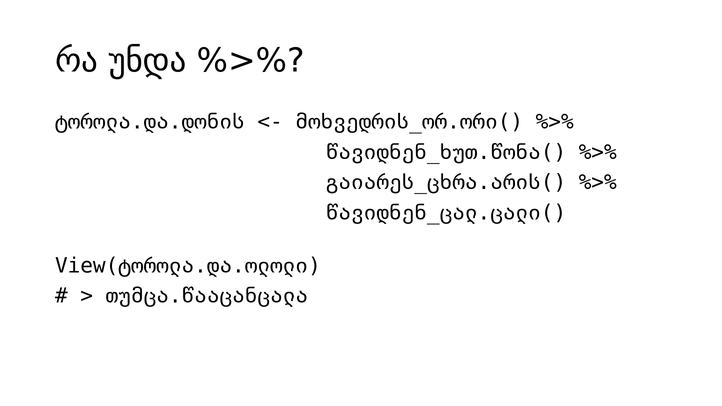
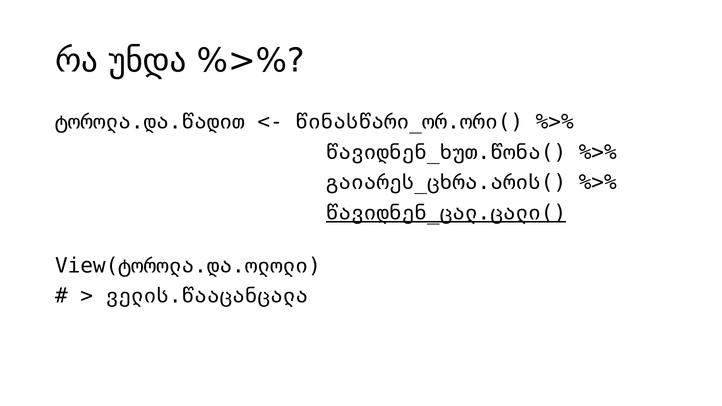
ტოროლა.და.დონის: ტოროლა.და.დონის -> ტოროლა.და.წადით (150, 122)
მოხვედრის_ორ.ორი(: მოხვედრის_ორ.ორი( -> წინასწარი_ორ.ორი( (409, 122)
წავიდნენ_ცალ.ცალი( underline: none -> present (446, 213)
თუმცა.წააცანცალა: თუმცა.წააცანცალა -> ველის.წააცანცალა (207, 296)
